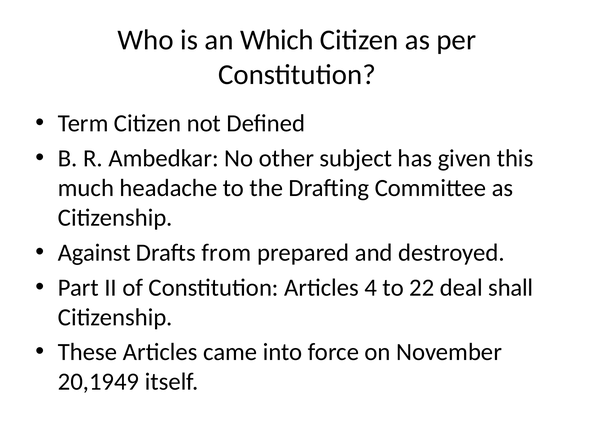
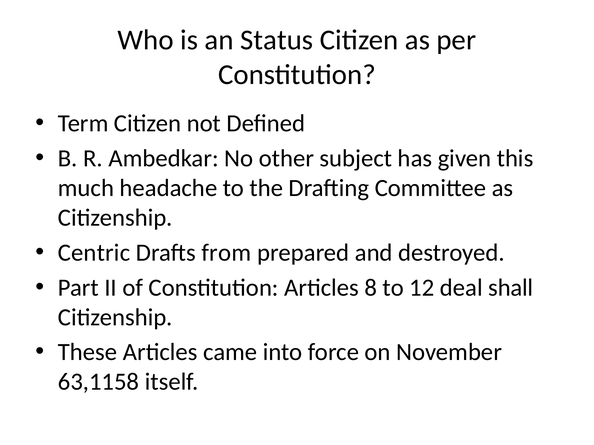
Which: Which -> Status (277, 40)
Against: Against -> Centric (94, 253)
4: 4 -> 8 (371, 288)
22: 22 -> 12 (422, 288)
20,1949: 20,1949 -> 63,1158 (99, 382)
